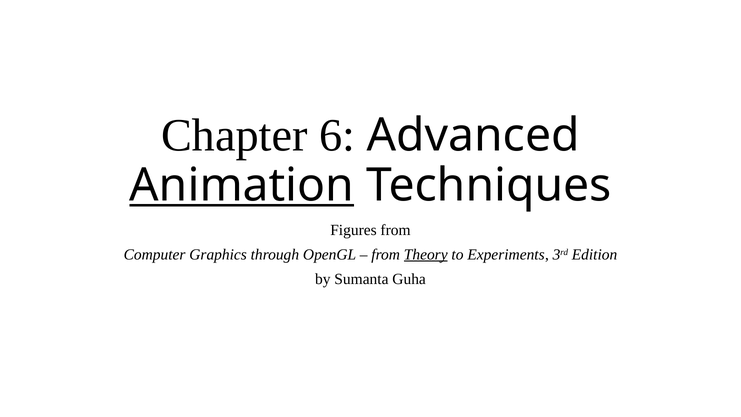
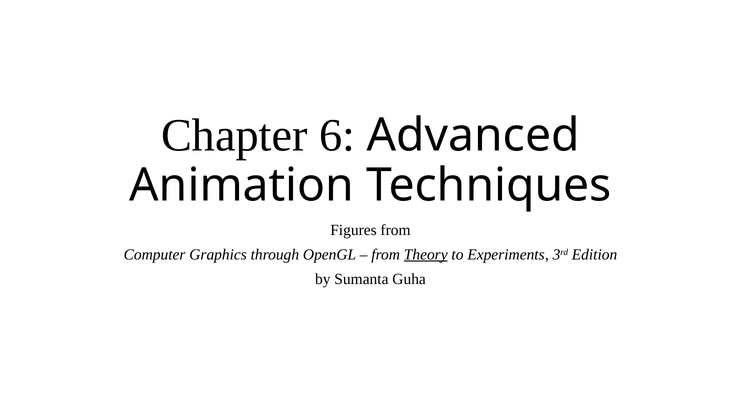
Animation underline: present -> none (242, 185)
